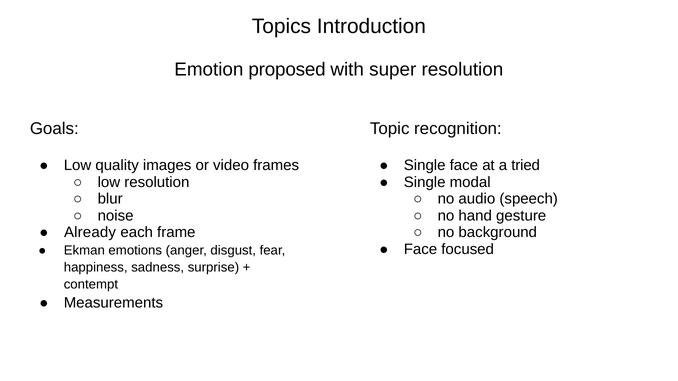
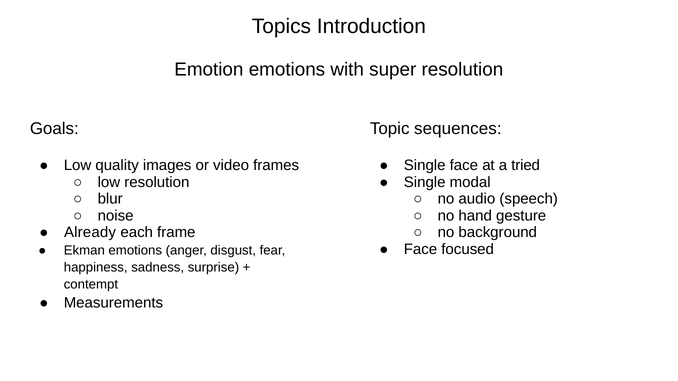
Emotion proposed: proposed -> emotions (287, 70)
recognition: recognition -> sequences (458, 129)
